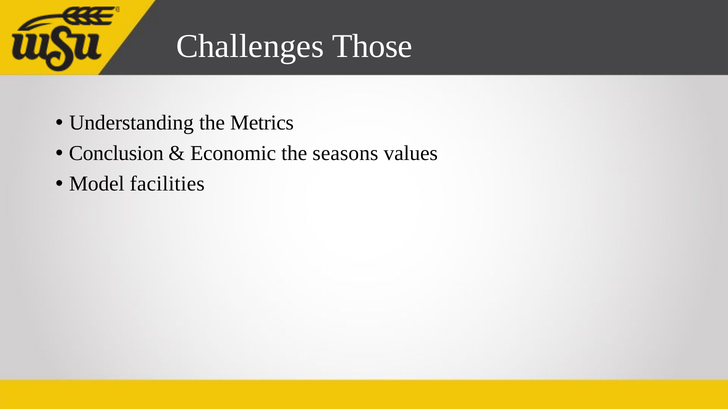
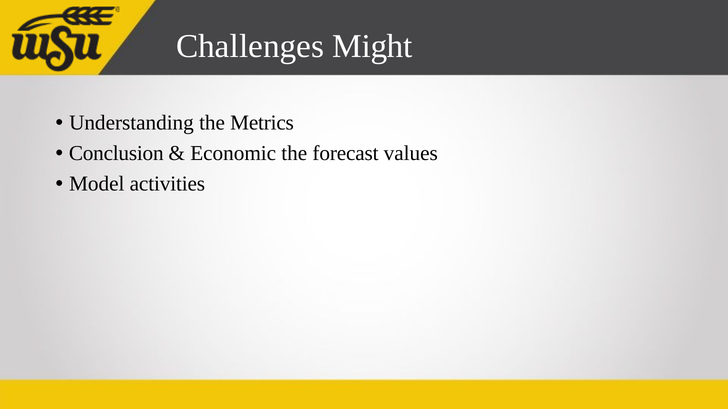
Those: Those -> Might (372, 46)
seasons: seasons -> forecast (346, 154)
facilities: facilities -> activities (167, 184)
